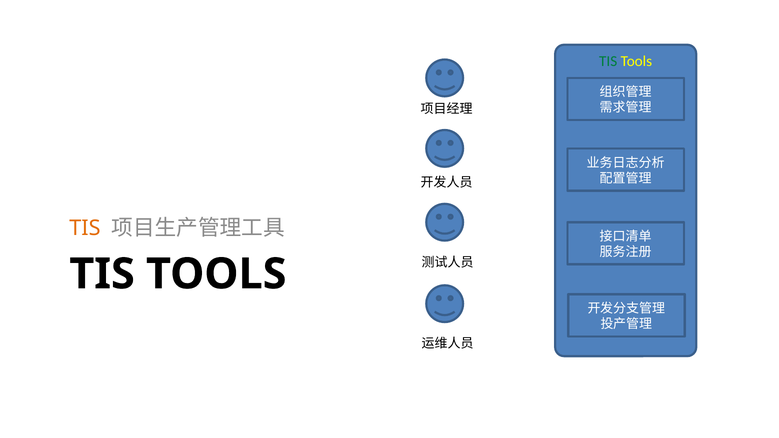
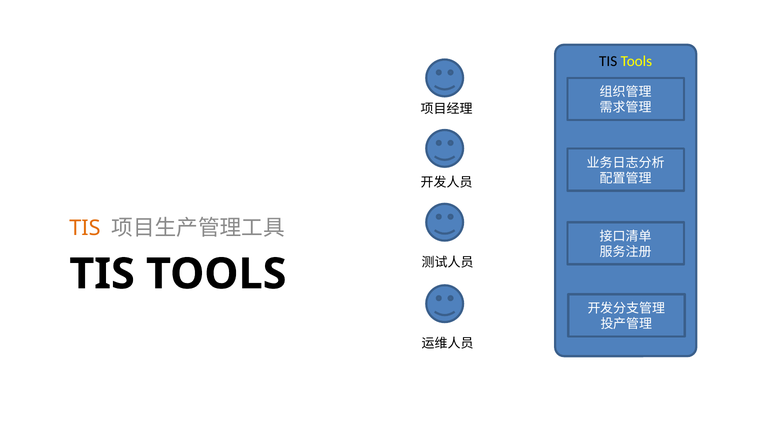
TIS colour: green -> black (608, 61)
